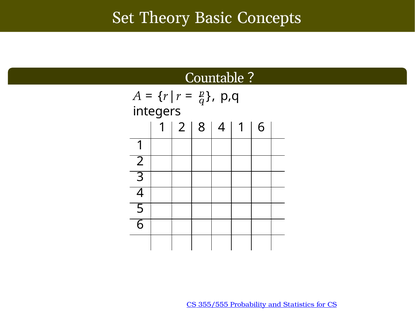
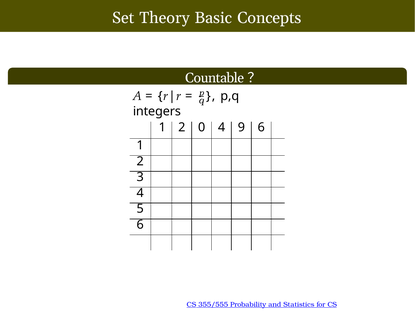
8: 8 -> 0 (202, 128)
4 1: 1 -> 9 (241, 128)
